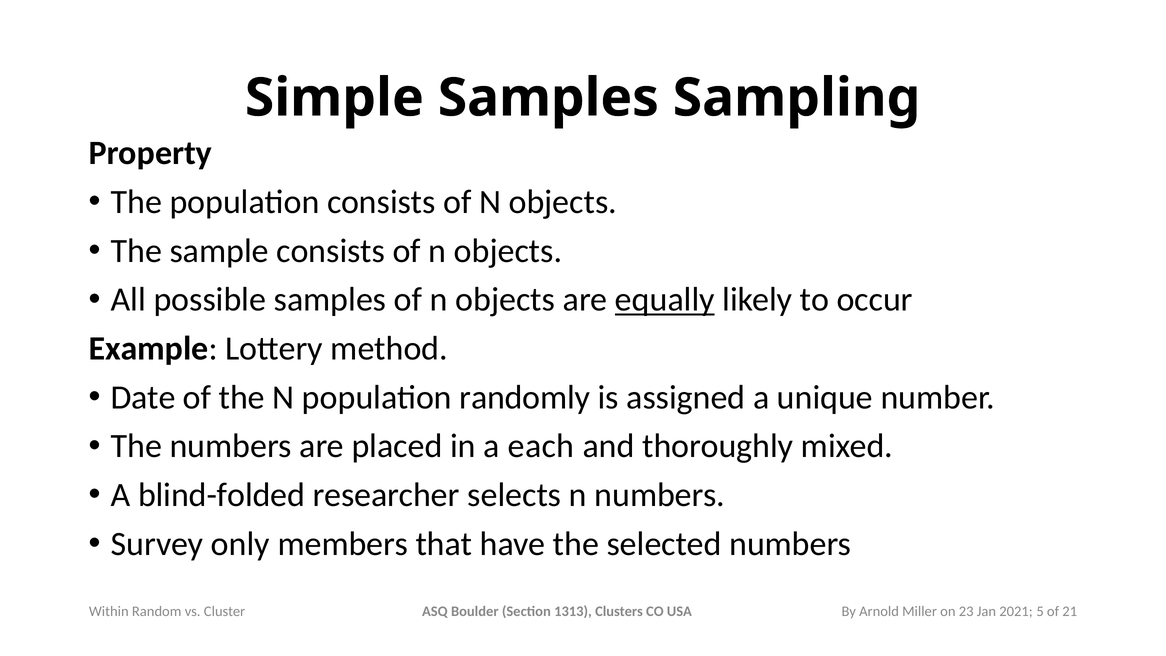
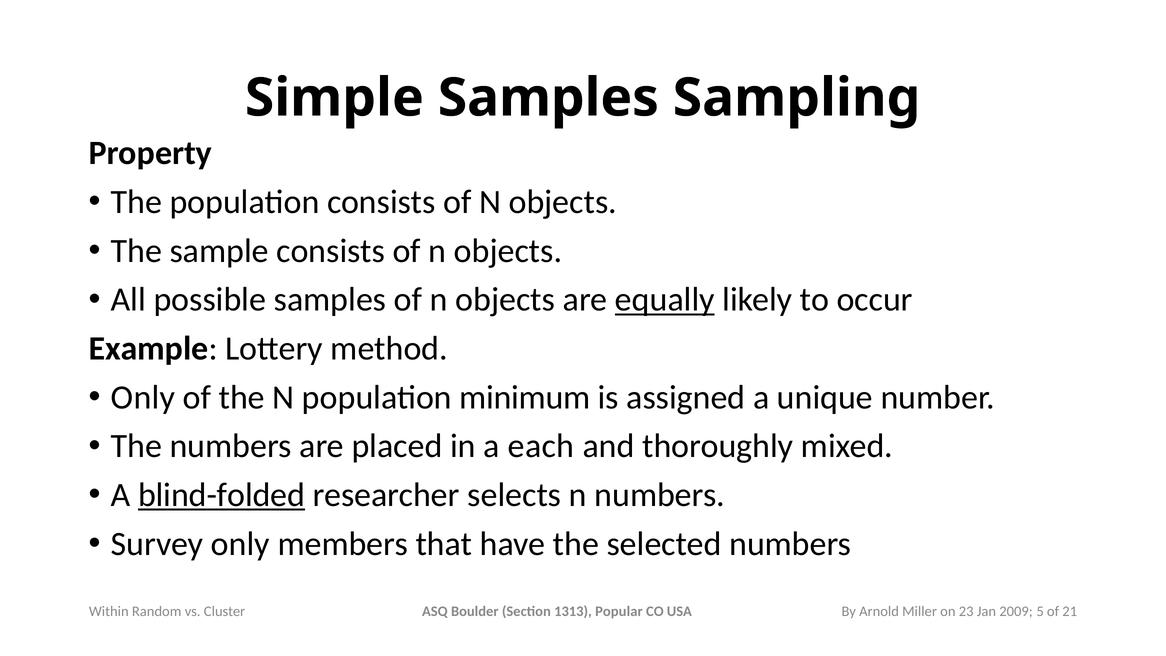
Date: Date -> Only (143, 397)
randomly: randomly -> minimum (525, 397)
blind-folded underline: none -> present (222, 495)
Clusters: Clusters -> Popular (619, 611)
2021: 2021 -> 2009 (1016, 611)
